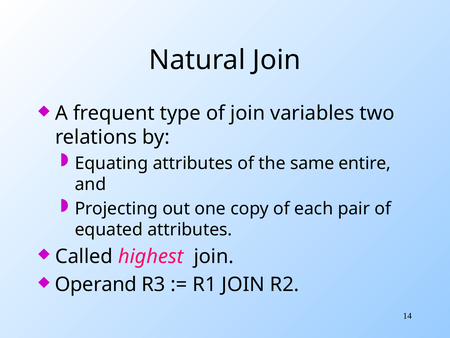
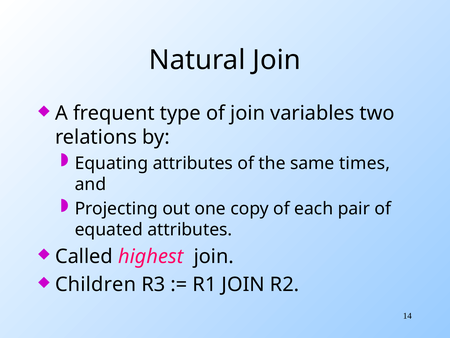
entire: entire -> times (365, 163)
Operand: Operand -> Children (96, 284)
